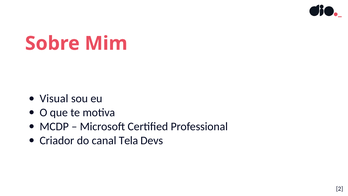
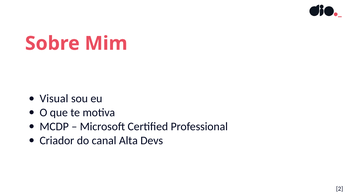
Tela: Tela -> Alta (128, 140)
